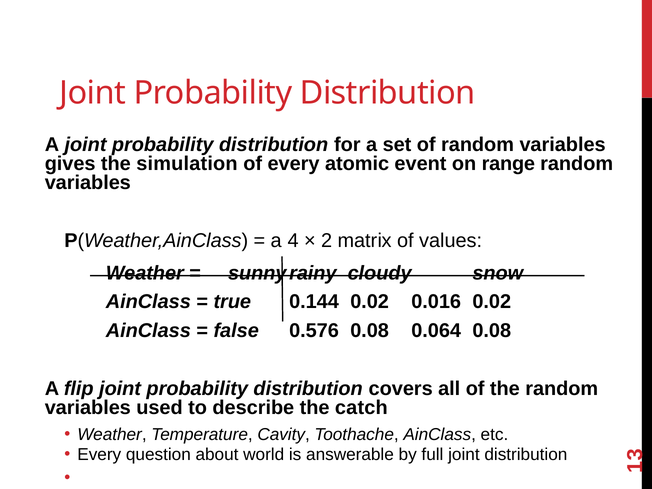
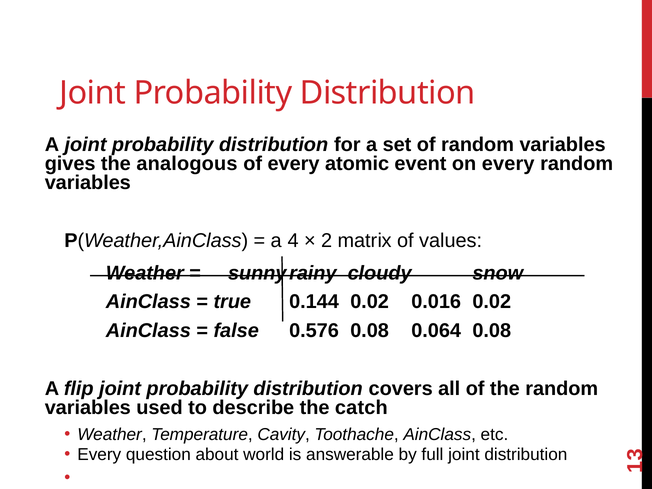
simulation: simulation -> analogous (187, 164)
on range: range -> every (508, 164)
